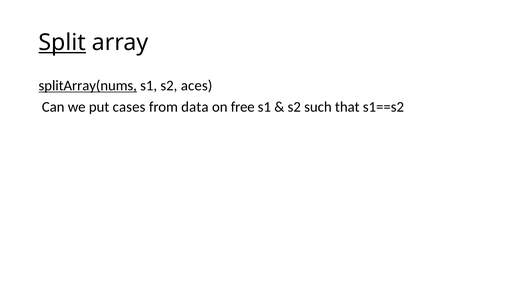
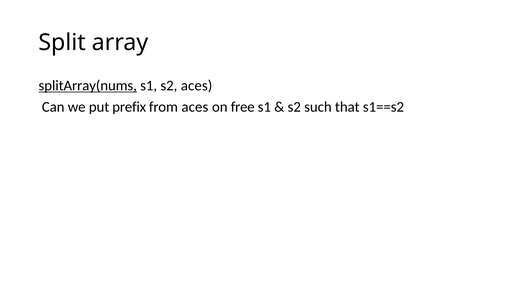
Split underline: present -> none (62, 43)
cases: cases -> prefix (129, 107)
from data: data -> aces (195, 107)
